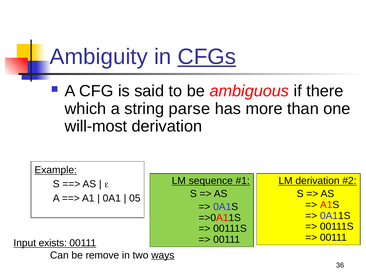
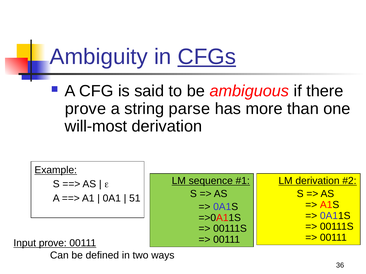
which: which -> prove (85, 109)
05: 05 -> 51 (135, 199)
Input exists: exists -> prove (53, 243)
remove: remove -> defined (102, 256)
ways underline: present -> none (163, 256)
